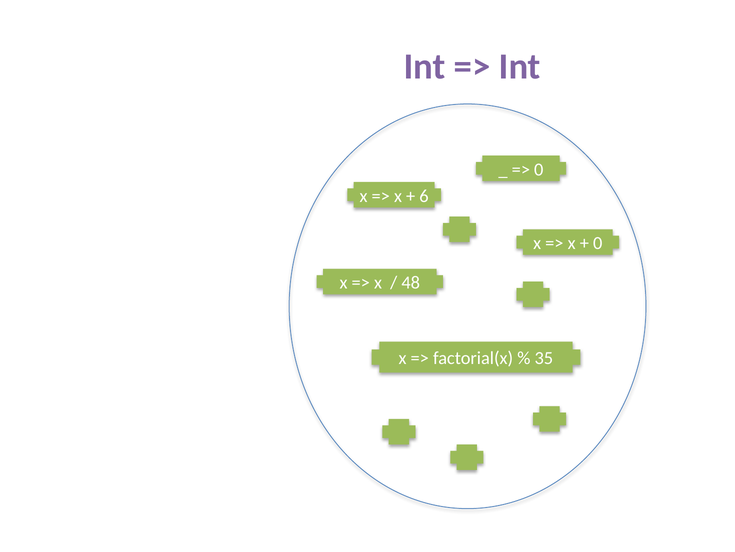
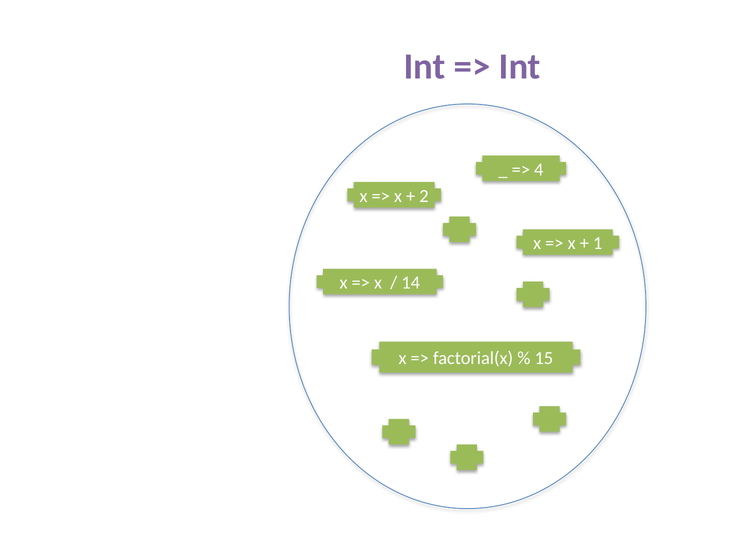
0: 0 -> 4 (539, 169)
6: 6 -> 2 (424, 196)
0: 0 -> 1 (598, 243)
48: 48 -> 14 (411, 282)
35: 35 -> 15 (544, 358)
